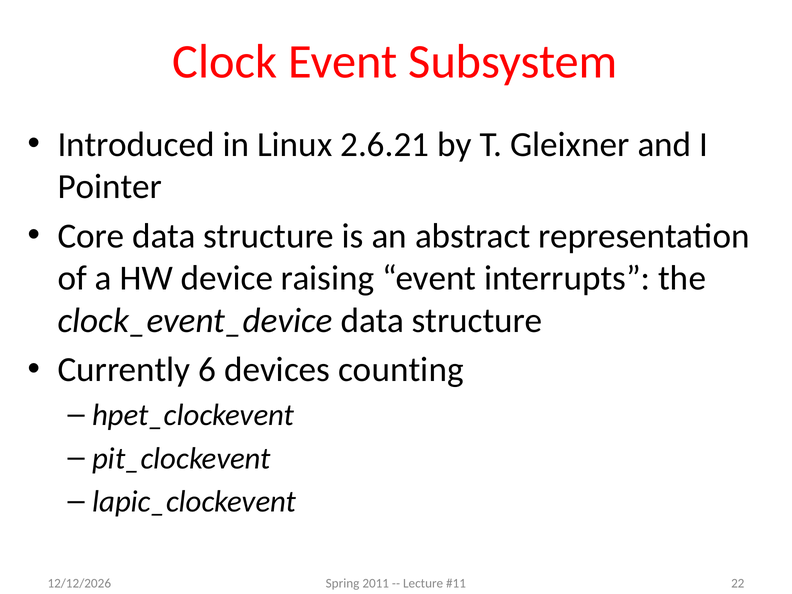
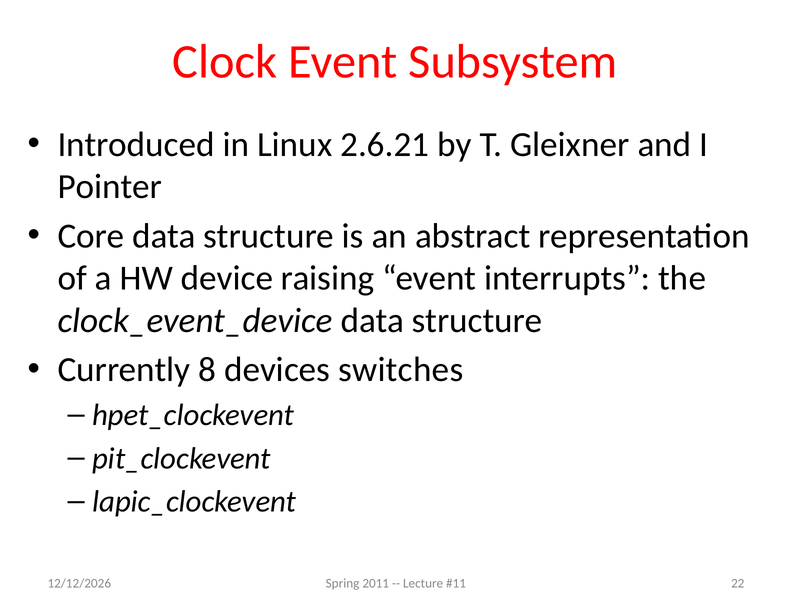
6: 6 -> 8 (207, 370)
counting: counting -> switches (401, 370)
